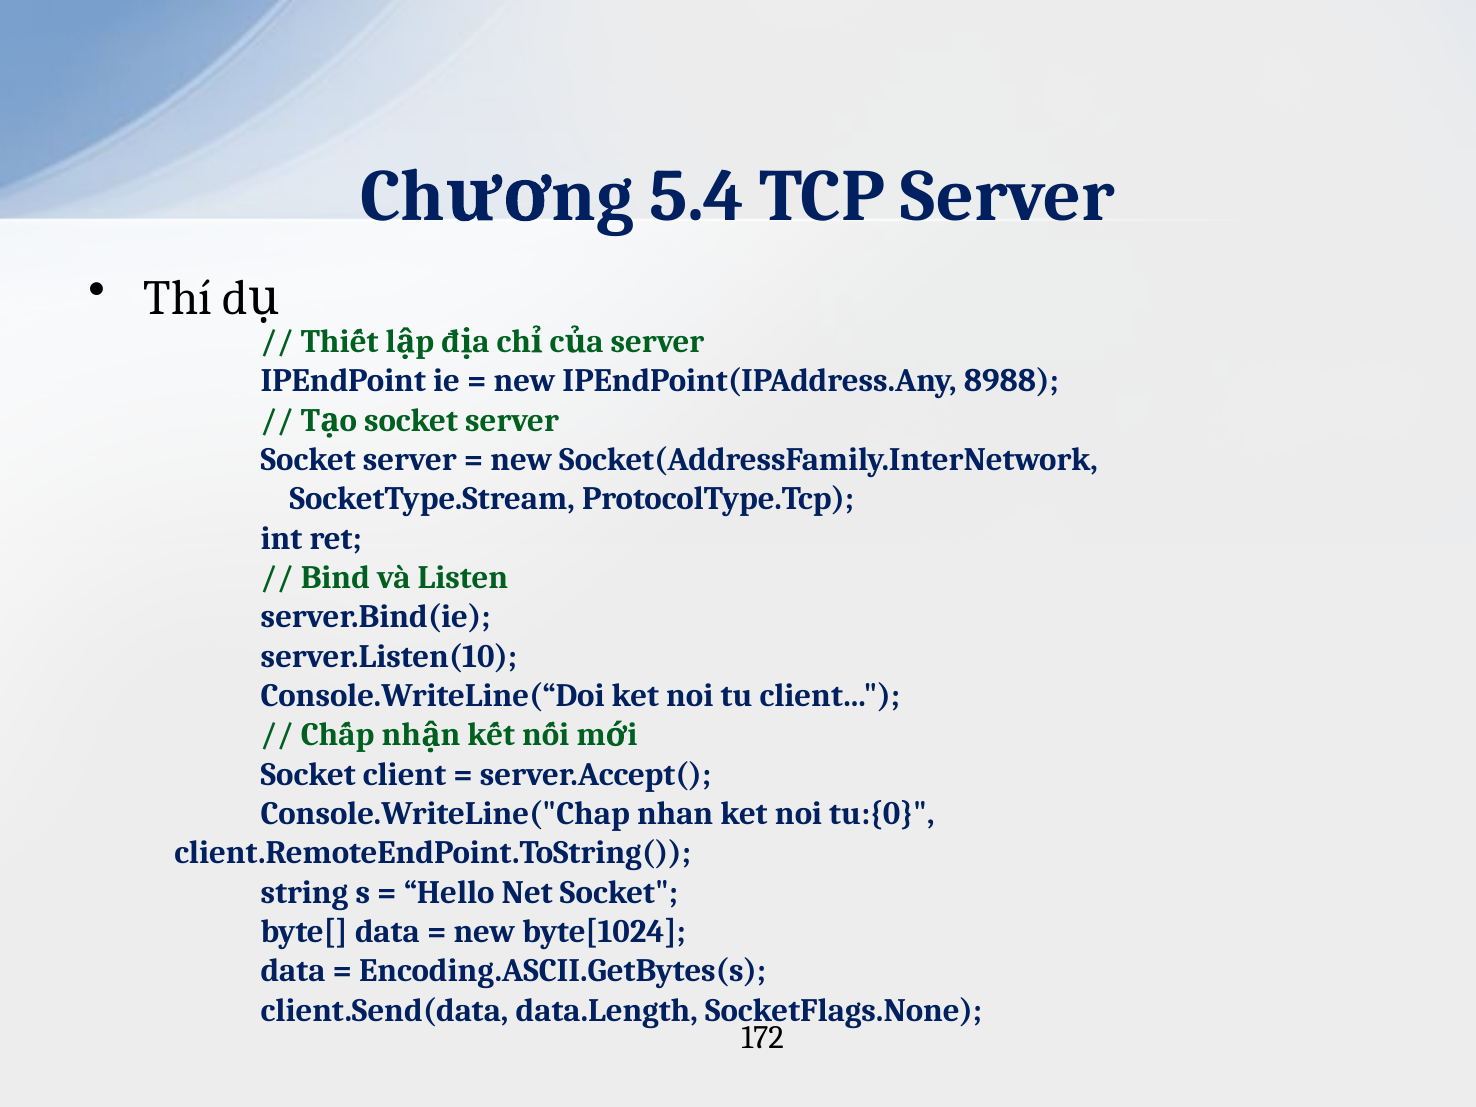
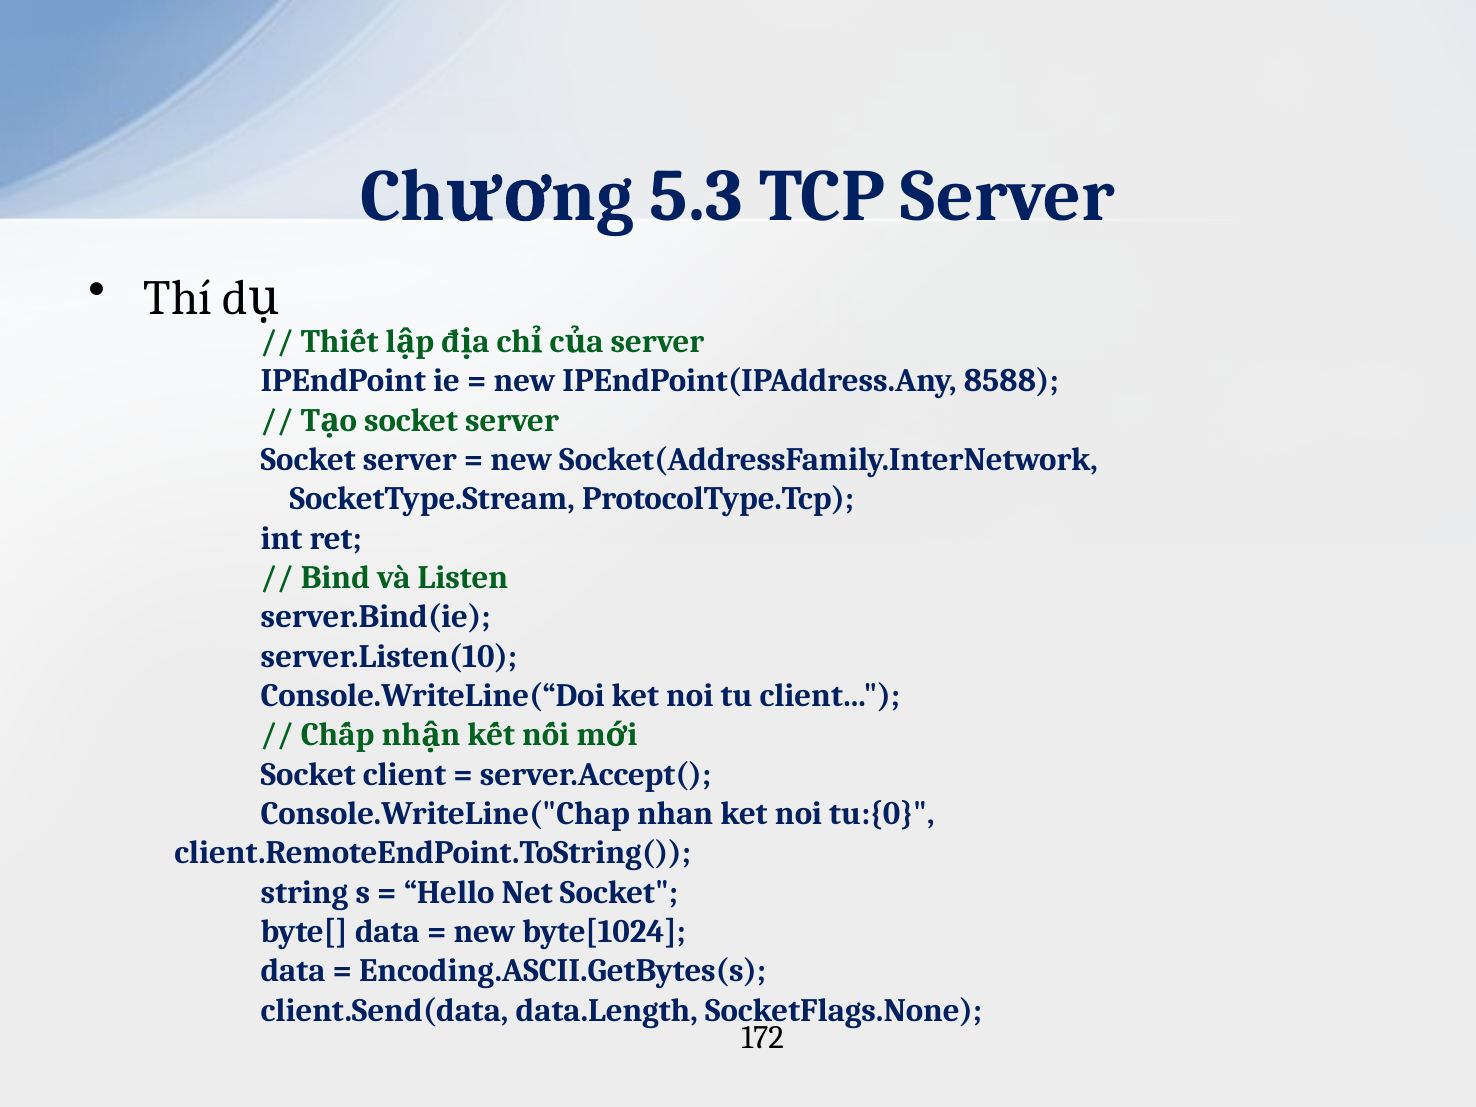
5.4: 5.4 -> 5.3 (696, 196)
8988: 8988 -> 8588 (1011, 381)
